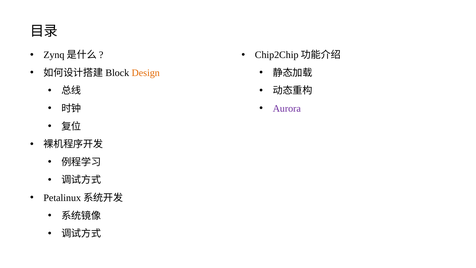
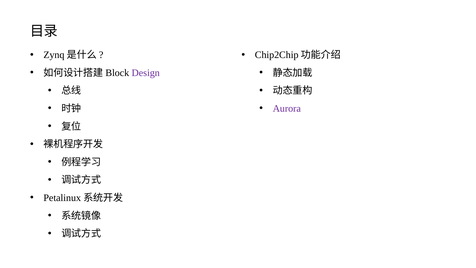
Design colour: orange -> purple (146, 73)
